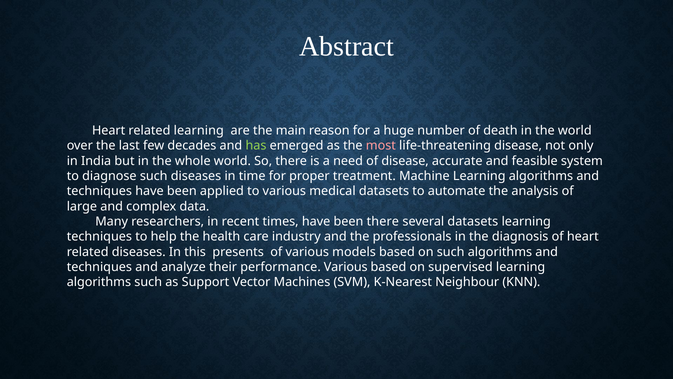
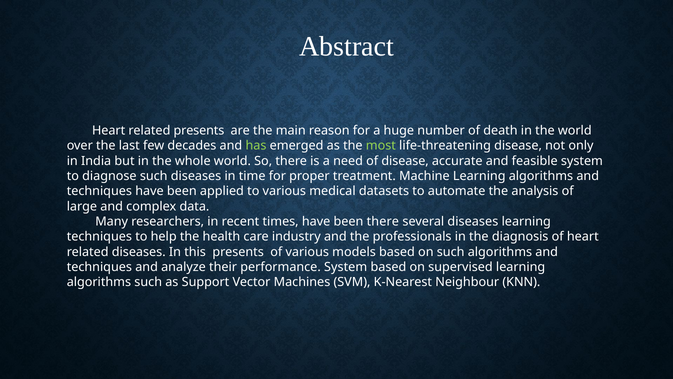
related learning: learning -> presents (199, 130)
most colour: pink -> light green (381, 146)
several datasets: datasets -> diseases (473, 221)
performance Various: Various -> System (346, 267)
